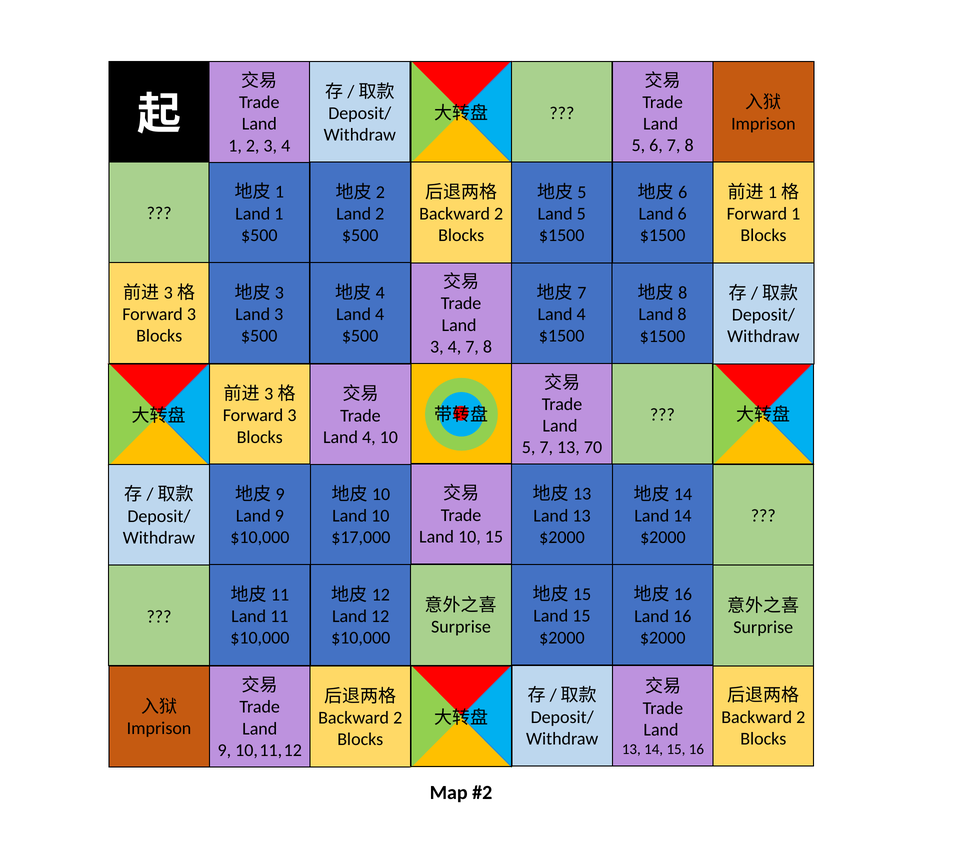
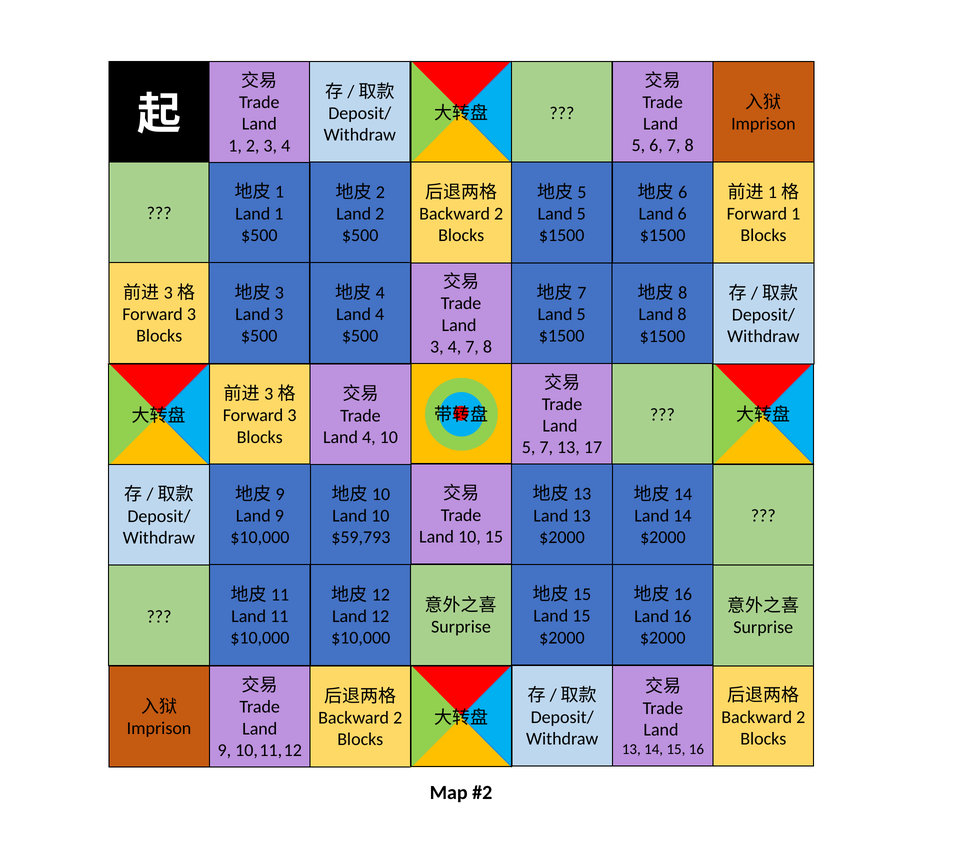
4: 4 -> 5 (581, 314)
70: 70 -> 17 (593, 447)
$17,000: $17,000 -> $59,793 (361, 537)
